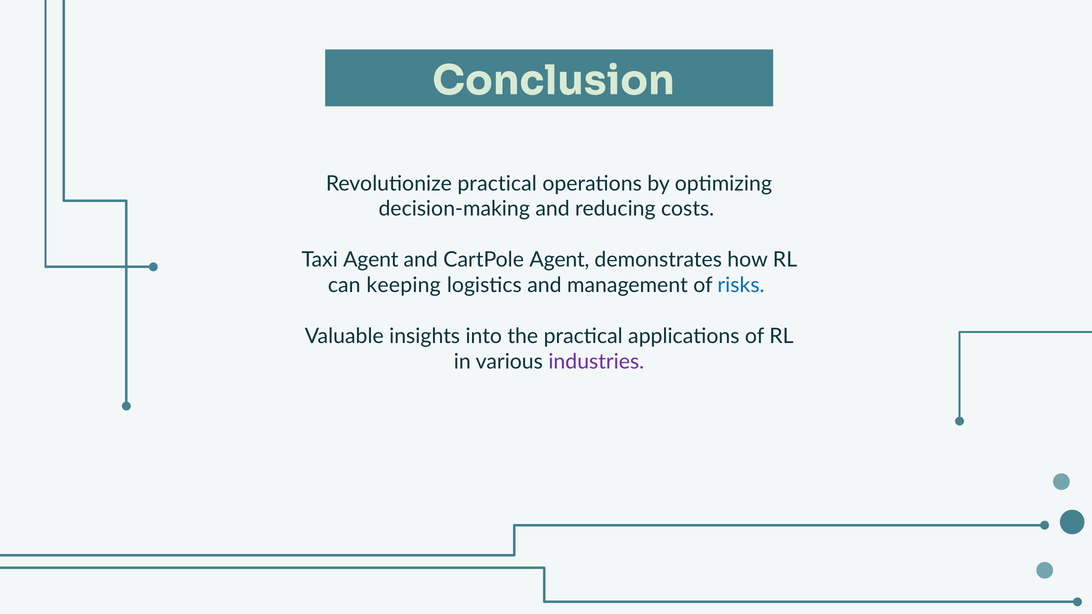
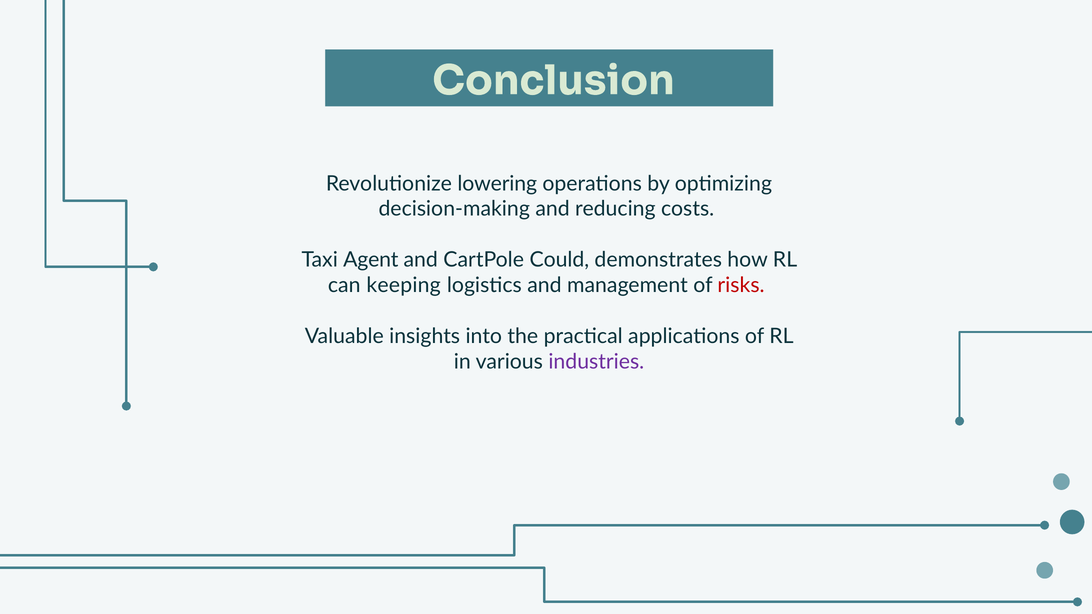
Revolutionize practical: practical -> lowering (497, 184)
CartPole Agent: Agent -> Could (559, 260)
risks colour: blue -> red (741, 286)
